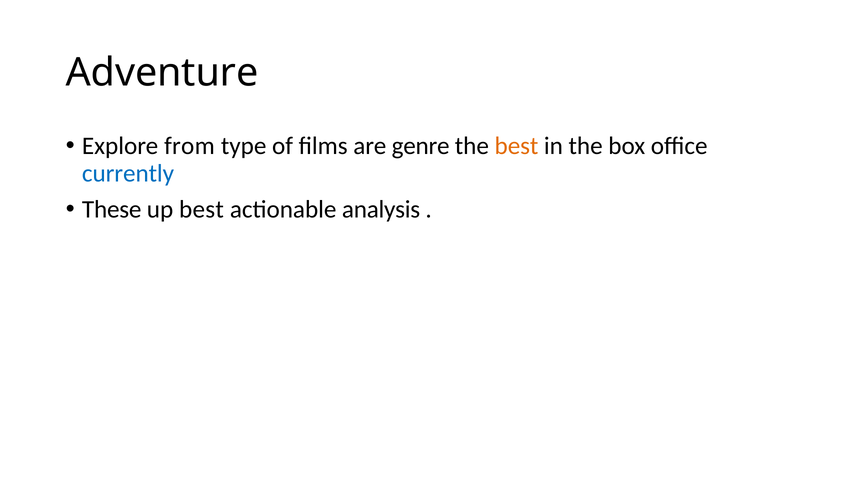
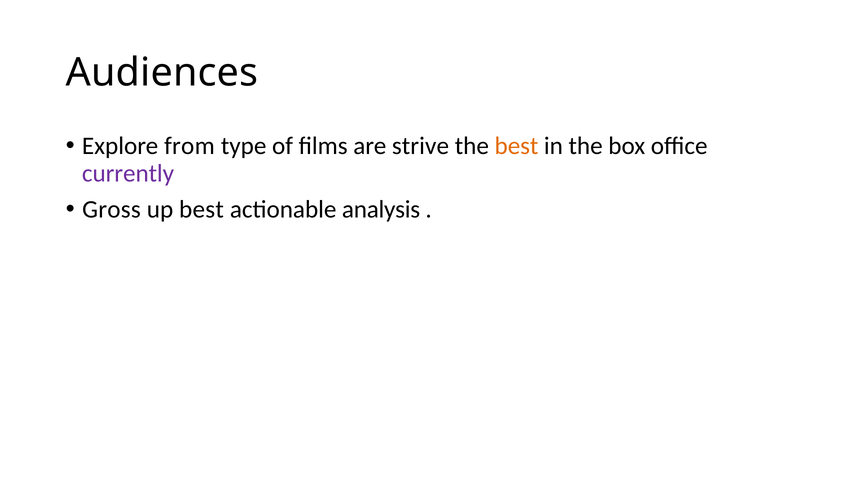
Adventure: Adventure -> Audiences (162, 72)
genre: genre -> strive (420, 146)
currently colour: blue -> purple (128, 173)
These: These -> Gross (111, 209)
